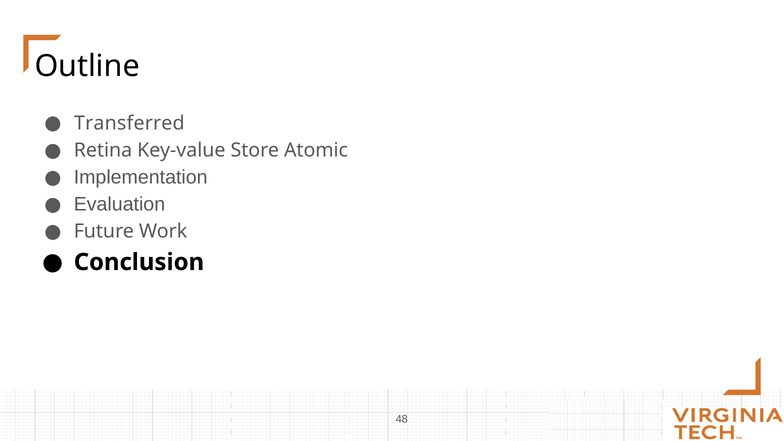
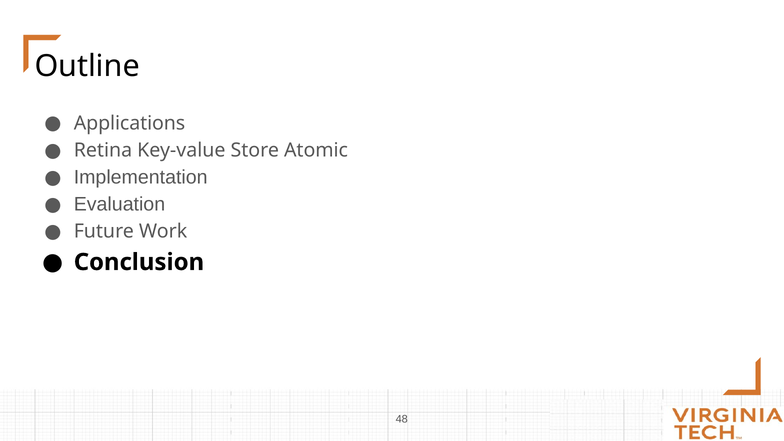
Transferred: Transferred -> Applications (130, 123)
